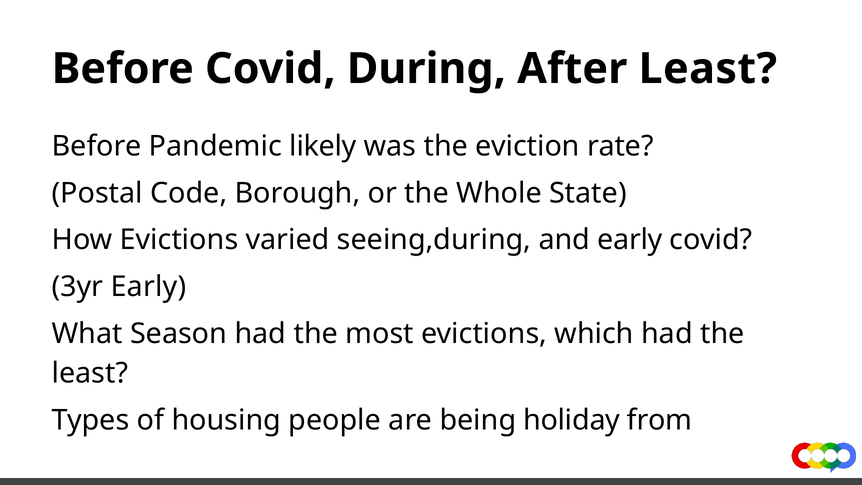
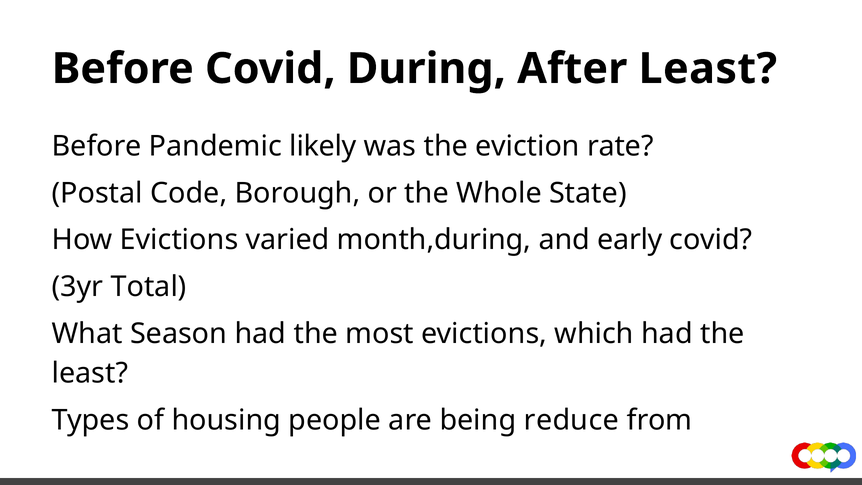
seeing,during: seeing,during -> month,during (434, 240)
3yr Early: Early -> Total (149, 287)
holiday: holiday -> reduce (571, 420)
